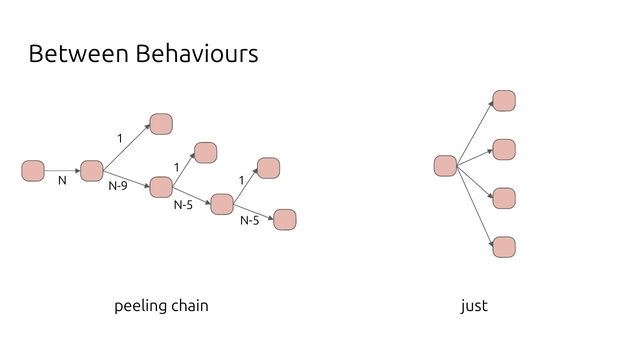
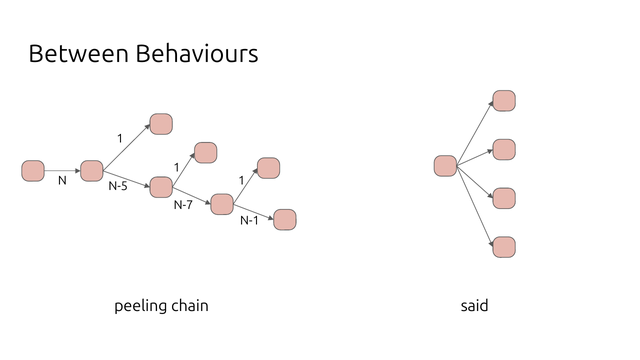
N-9: N-9 -> N-5 (118, 186)
N-5: N-5 -> N-7 (183, 205)
N-5: N-5 -> N-1 (250, 220)
just: just -> said (475, 306)
